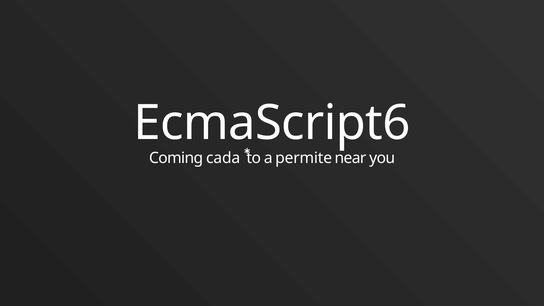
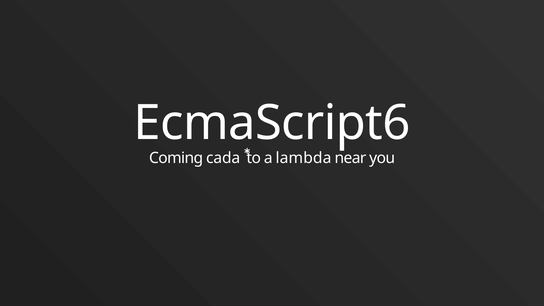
permite: permite -> lambda (303, 158)
